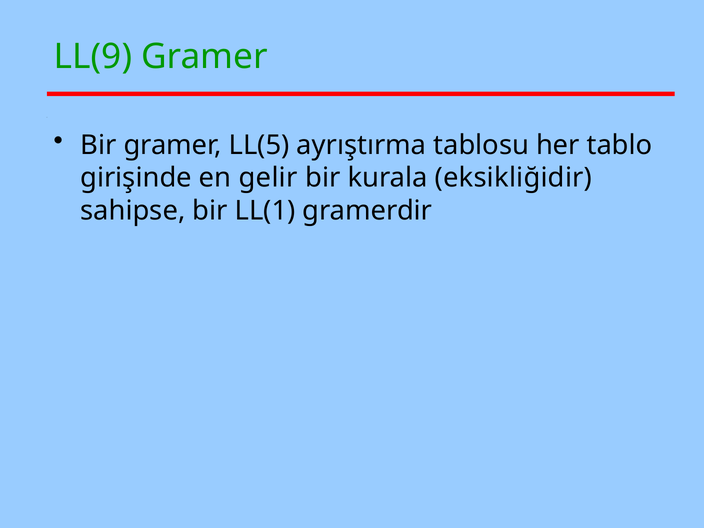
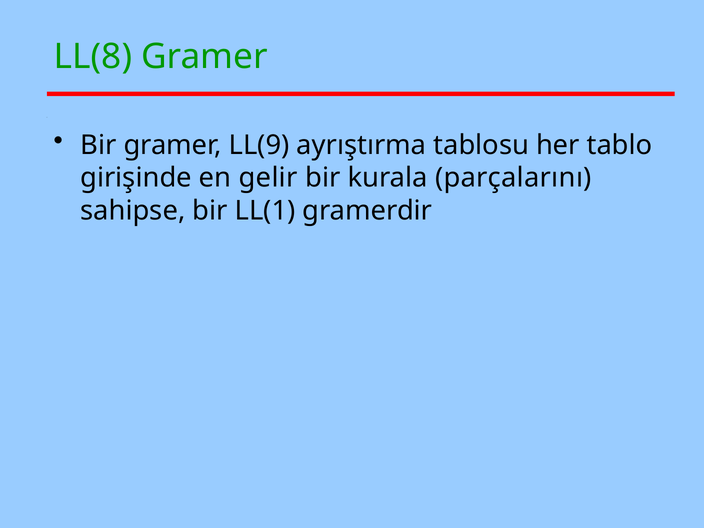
LL(9: LL(9 -> LL(8 (93, 56)
LL(5: LL(5 -> LL(9 (259, 145)
eksikliğidir: eksikliğidir -> parçalarını (513, 178)
